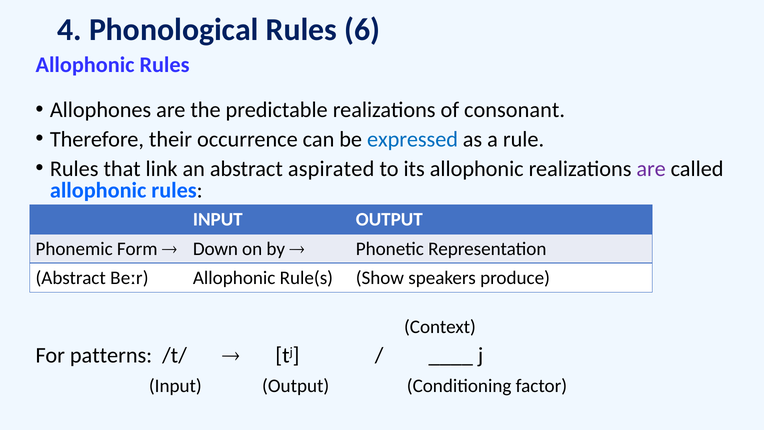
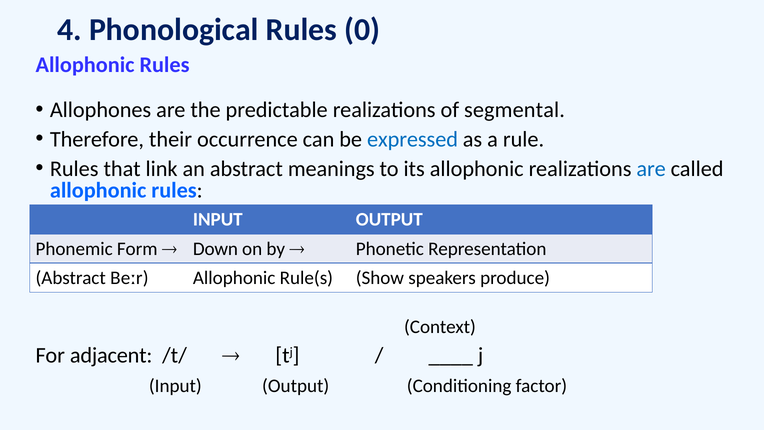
6: 6 -> 0 (362, 30)
consonant: consonant -> segmental (515, 110)
aspirated: aspirated -> meanings (331, 169)
are colour: purple -> blue (651, 169)
patterns: patterns -> adjacent (111, 355)
